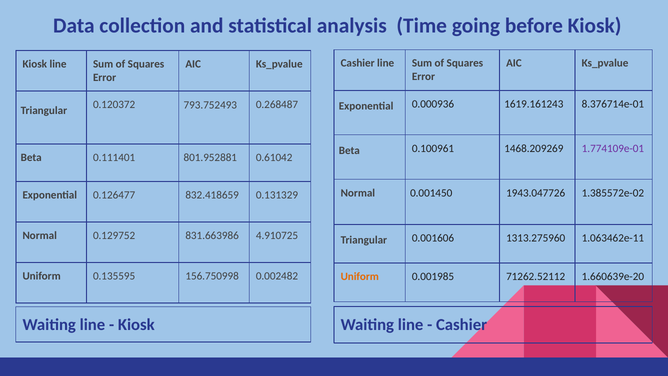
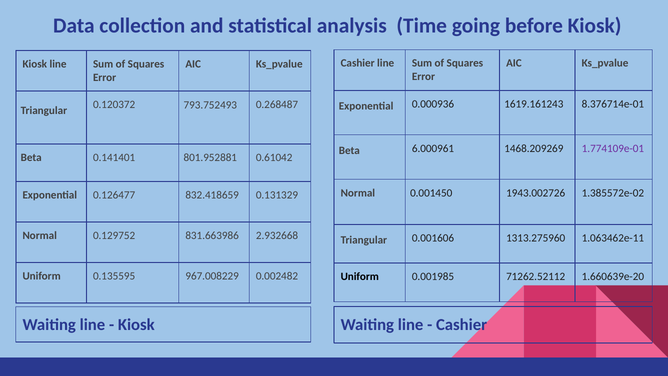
0.100961: 0.100961 -> 6.000961 (433, 148)
0.111401: 0.111401 -> 0.141401 (114, 157)
1943.047726: 1943.047726 -> 1943.002726 (536, 193)
4.910725: 4.910725 -> 2.932668 (277, 235)
156.750998: 156.750998 -> 967.008229 (212, 276)
Uniform colour: orange -> black (360, 277)
